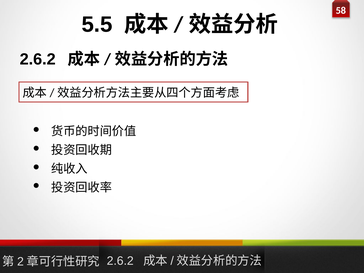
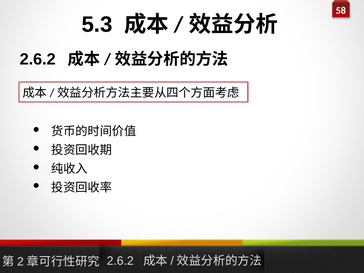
5.5: 5.5 -> 5.3 (97, 25)
